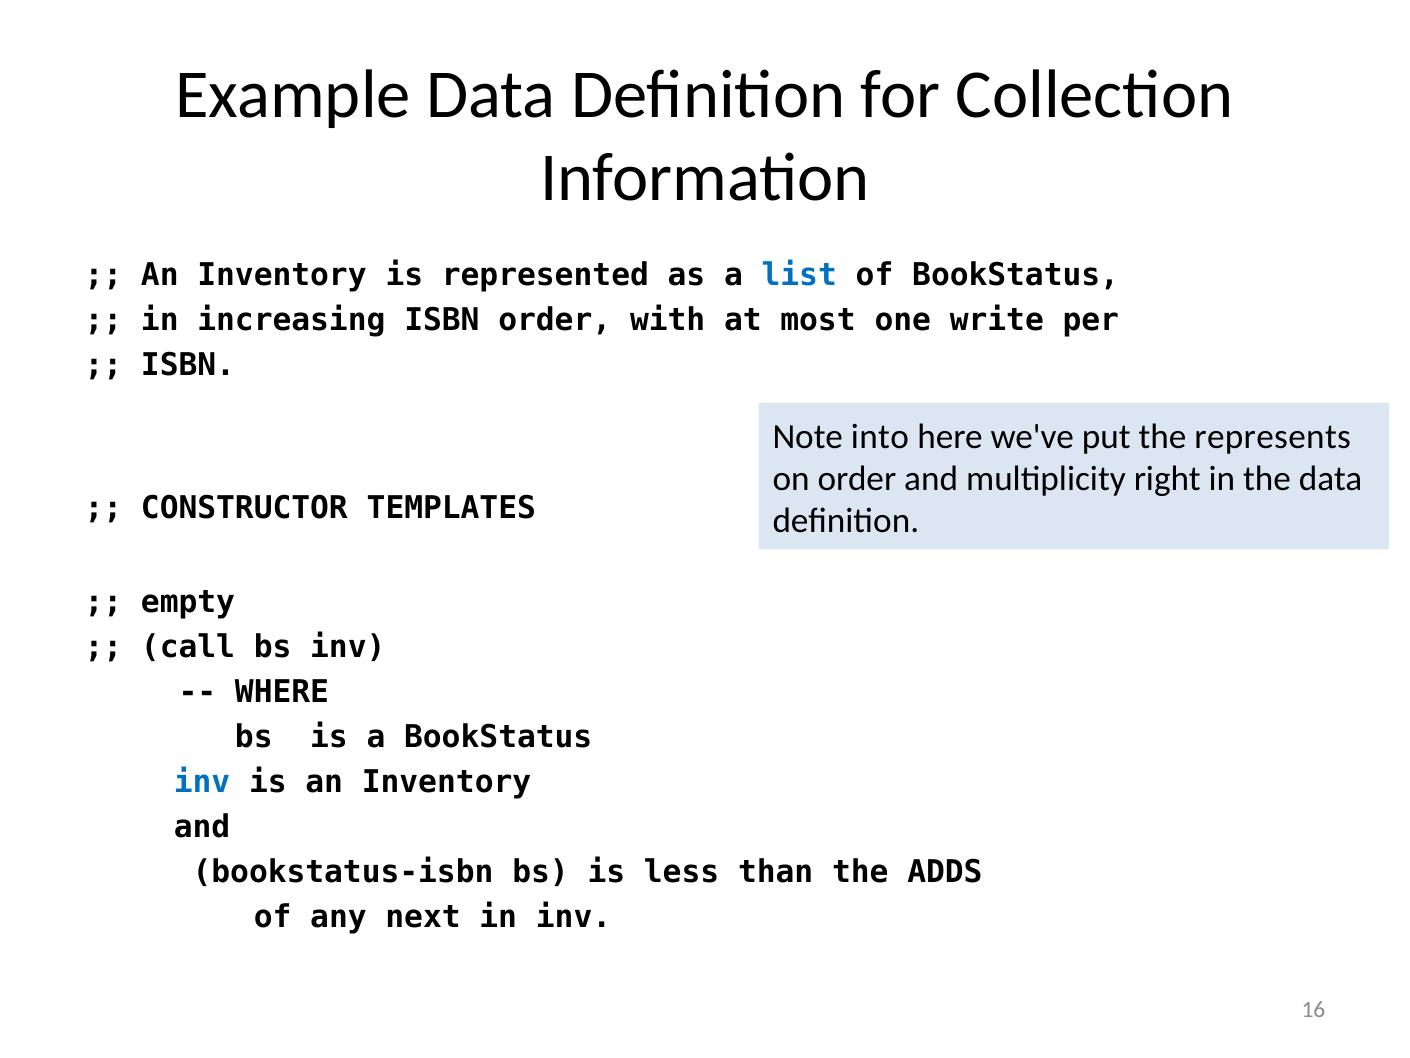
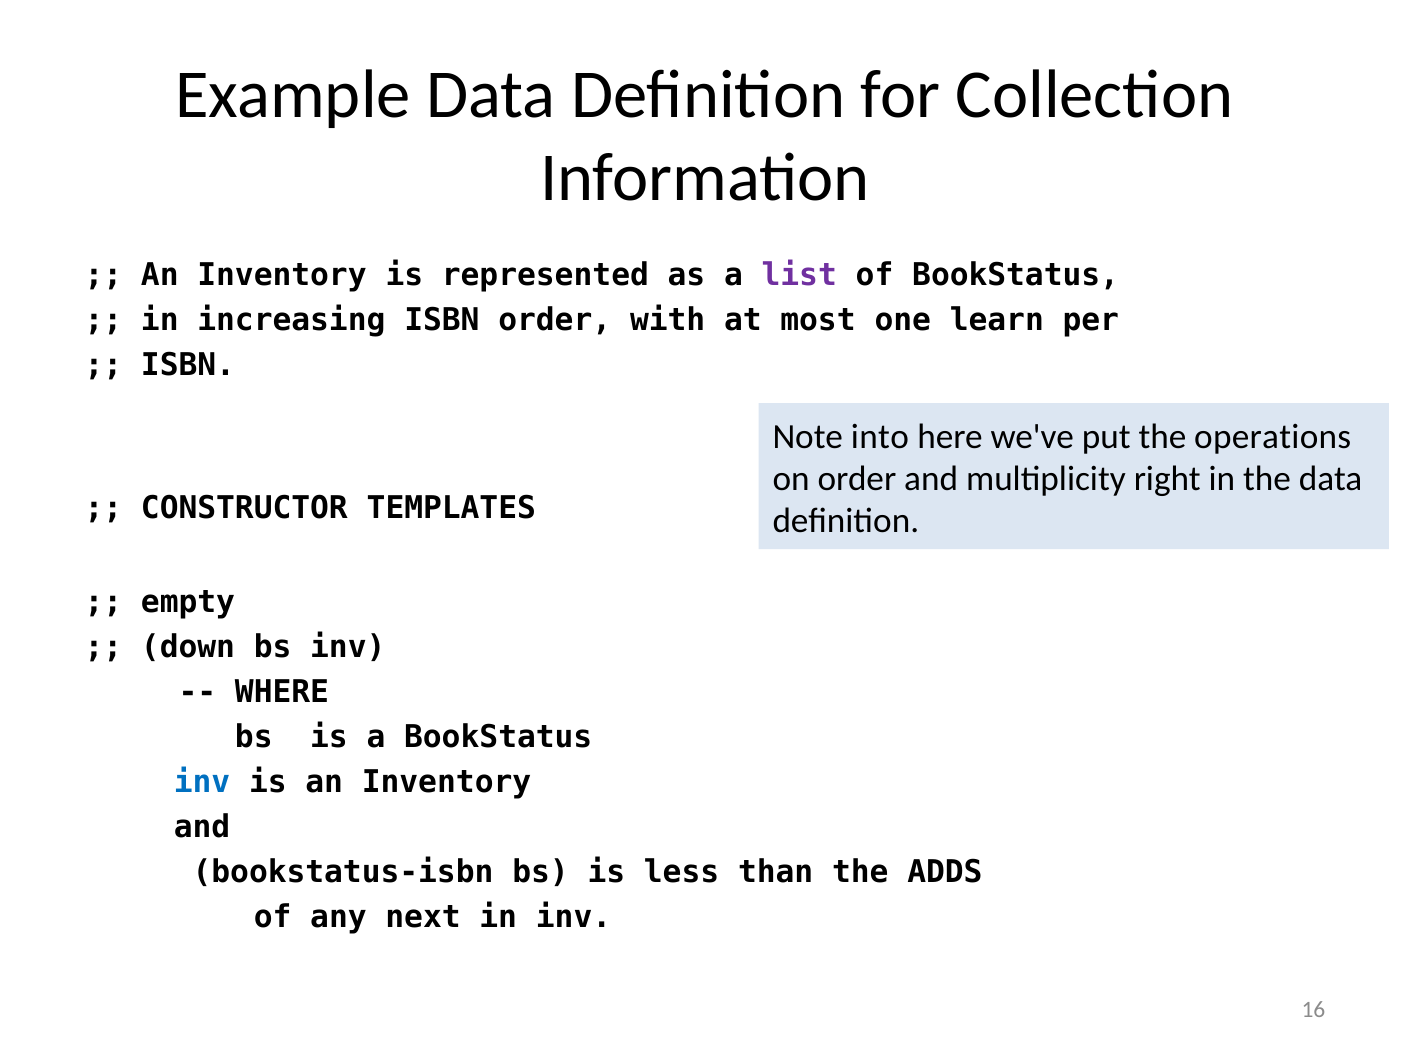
list colour: blue -> purple (799, 275)
write: write -> learn (997, 320)
represents: represents -> operations (1273, 436)
call: call -> down (188, 647)
